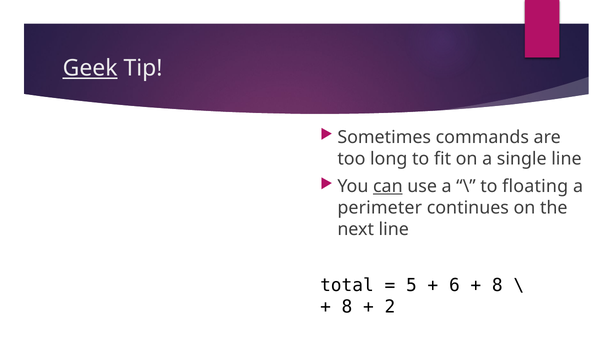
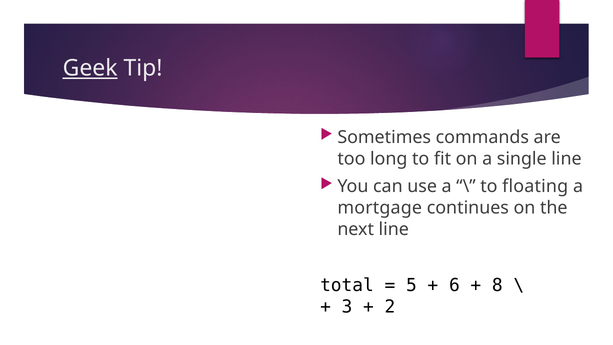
can underline: present -> none (388, 186)
perimeter: perimeter -> mortgage (380, 208)
8: 8 -> 3 (347, 306)
